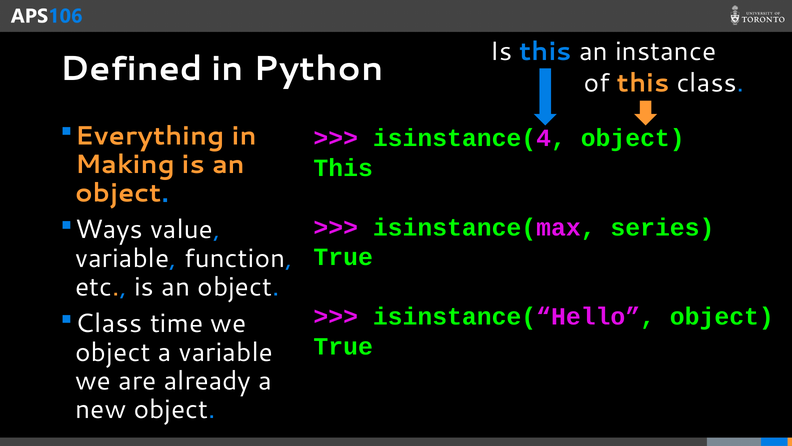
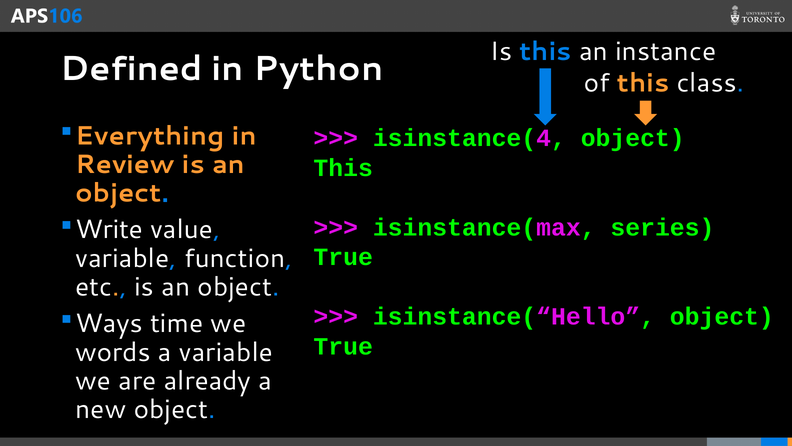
Making: Making -> Review (125, 164)
Ways: Ways -> Write (109, 230)
Class: Class -> Ways (109, 323)
object: object -> words (113, 352)
